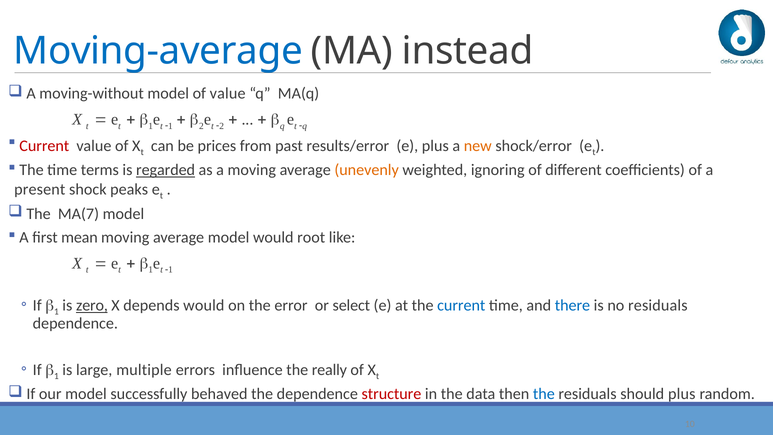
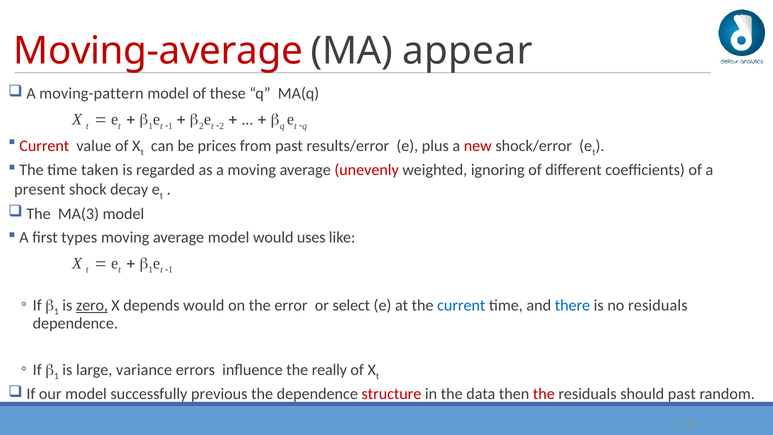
Moving-average colour: blue -> red (158, 51)
instead: instead -> appear (467, 51)
moving-without: moving-without -> moving-pattern (91, 94)
of value: value -> these (228, 94)
new colour: orange -> red (478, 146)
terms: terms -> taken (100, 170)
regarded underline: present -> none (166, 170)
unevenly colour: orange -> red (367, 170)
peaks: peaks -> decay (129, 189)
MA(7: MA(7 -> MA(3 (78, 214)
mean: mean -> types (79, 237)
root: root -> uses (311, 237)
multiple: multiple -> variance (144, 370)
behaved: behaved -> previous (219, 394)
the colour: blue -> red (544, 394)
should plus: plus -> past (682, 394)
